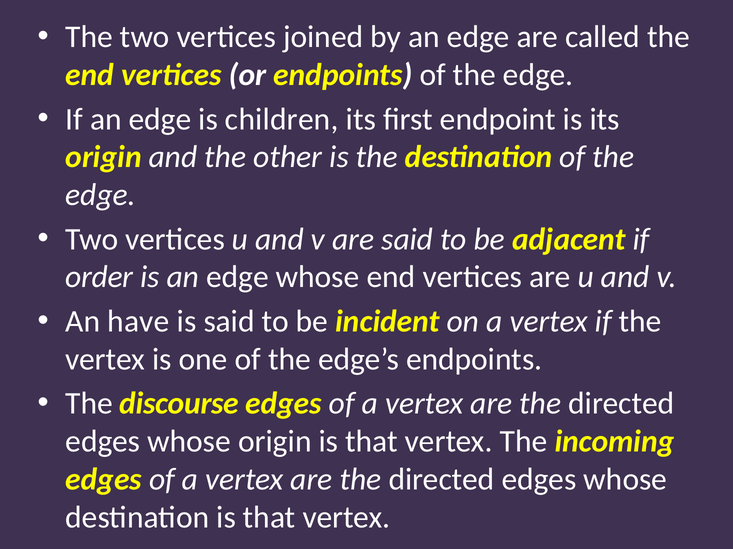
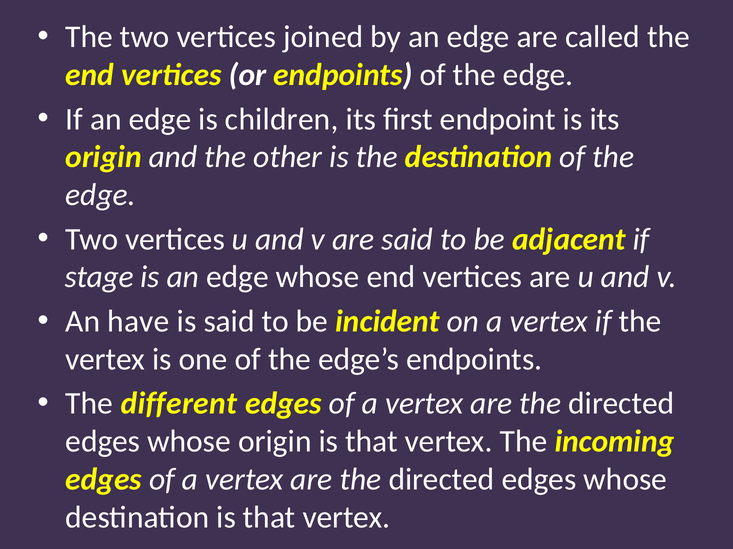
order: order -> stage (99, 277)
discourse: discourse -> different (179, 404)
